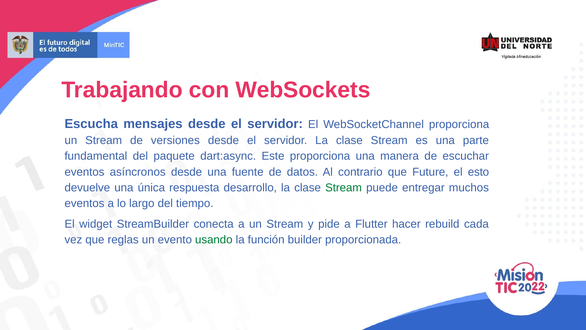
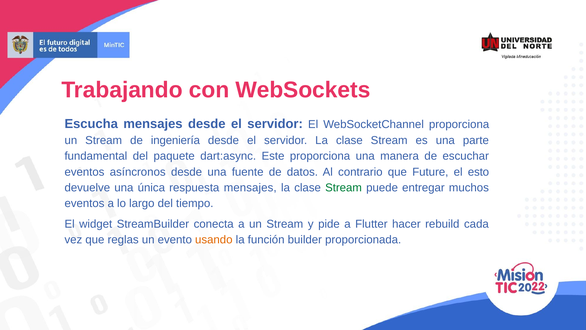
versiones: versiones -> ingeniería (175, 140)
respuesta desarrollo: desarrollo -> mensajes (250, 187)
usando colour: green -> orange (214, 239)
